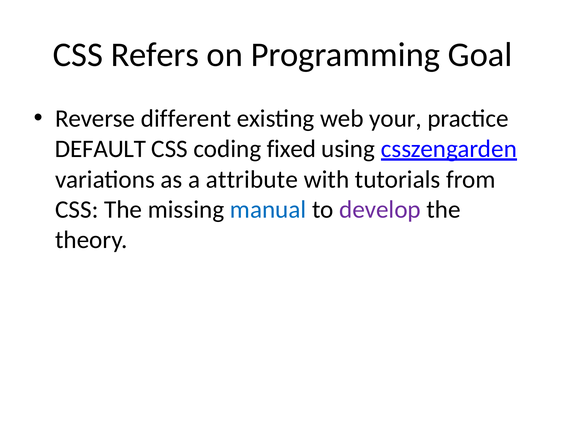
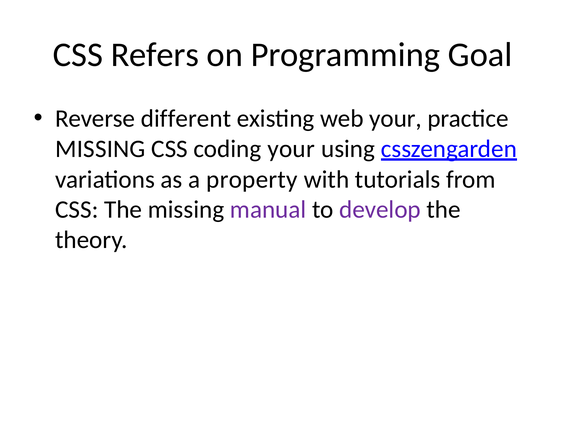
DEFAULT: DEFAULT -> MISSING (100, 149)
coding fixed: fixed -> your (291, 149)
attribute: attribute -> property (252, 180)
manual colour: blue -> purple (268, 210)
